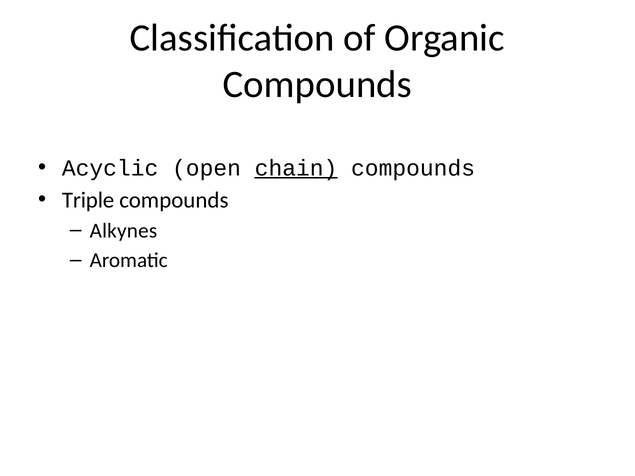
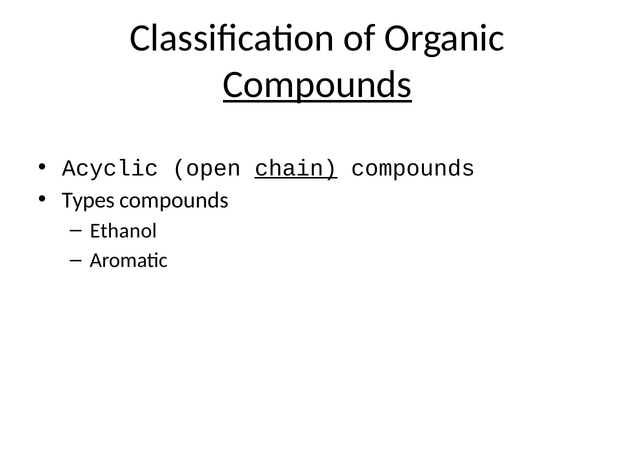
Compounds underline: none -> present (317, 85)
Triple: Triple -> Types (88, 200)
Alkynes: Alkynes -> Ethanol (123, 231)
